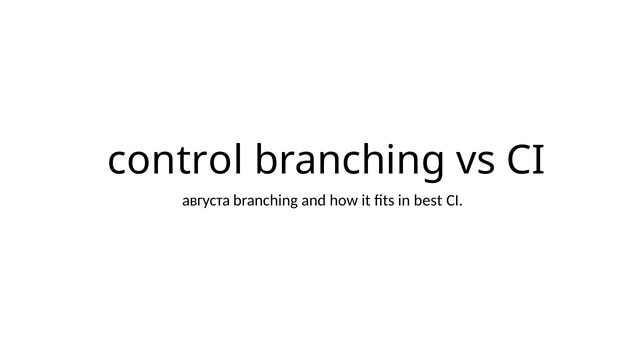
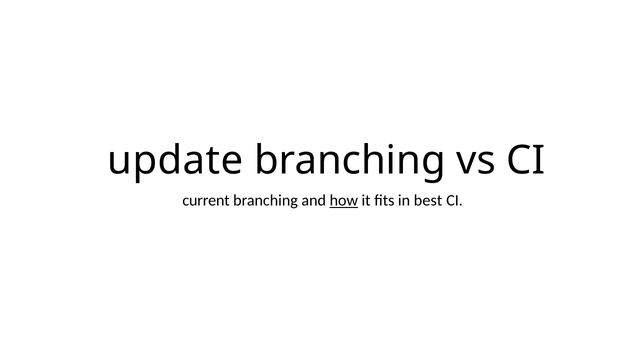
control: control -> update (175, 160)
августа: августа -> current (206, 201)
how underline: none -> present (344, 201)
